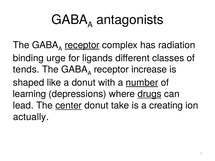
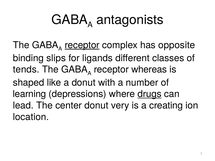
radiation: radiation -> opposite (177, 45)
urge: urge -> slips (56, 58)
increase: increase -> whereas (149, 70)
number underline: present -> none (142, 83)
center underline: present -> none (69, 106)
take: take -> very (120, 106)
actually: actually -> location (31, 117)
